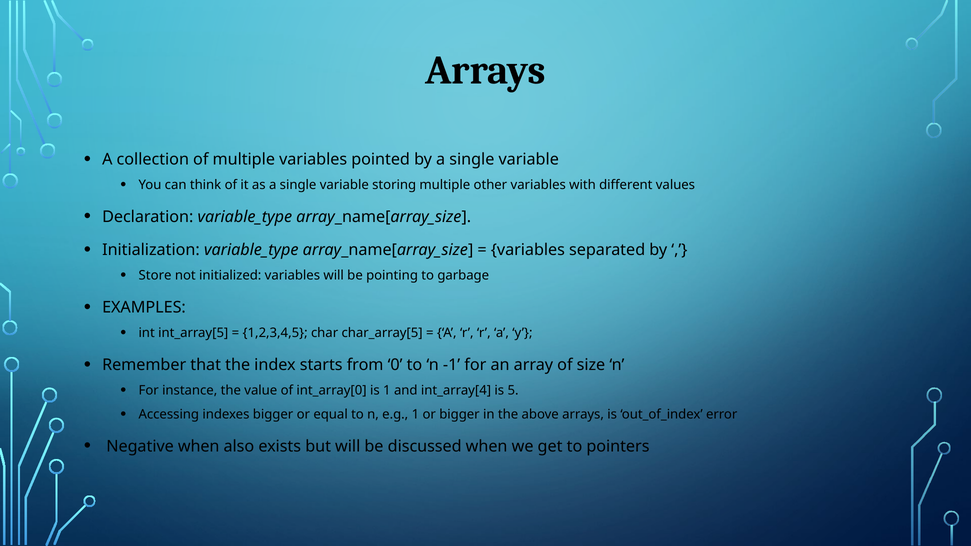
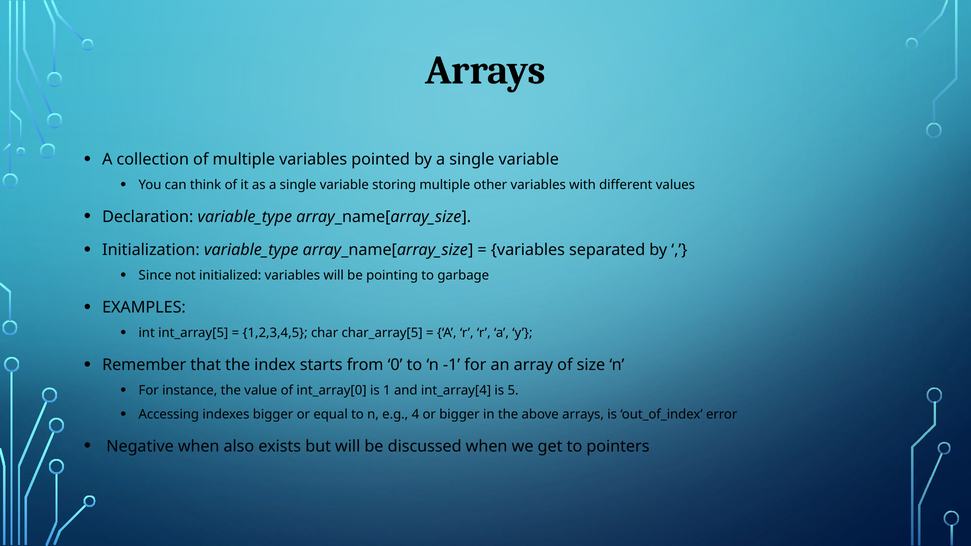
Store: Store -> Since (155, 276)
e.g 1: 1 -> 4 (415, 415)
